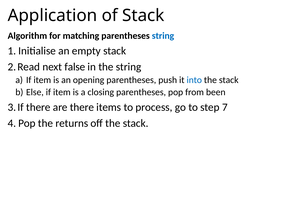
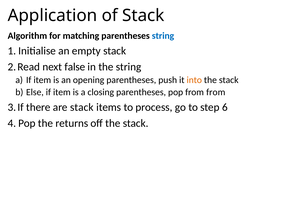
into colour: blue -> orange (194, 80)
from been: been -> from (216, 92)
are there: there -> stack (82, 107)
7: 7 -> 6 (225, 107)
